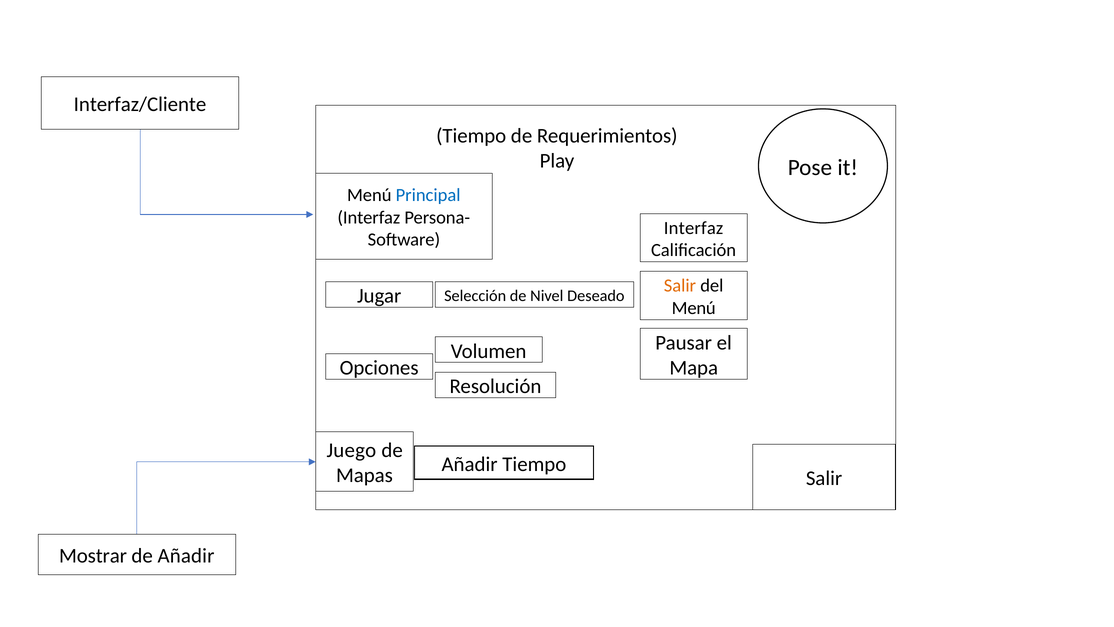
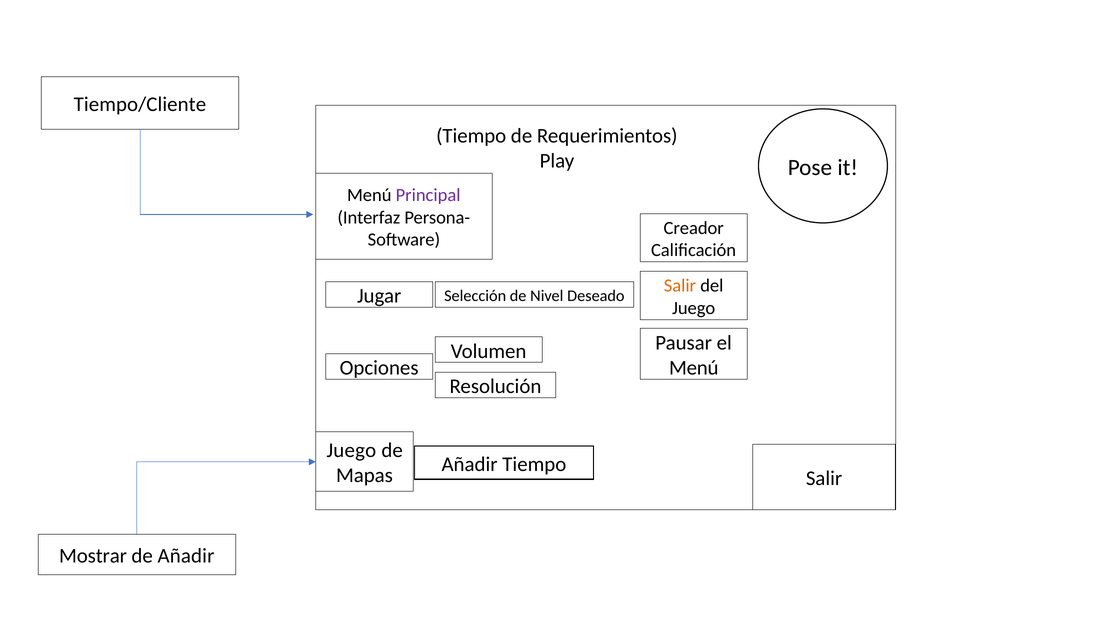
Interfaz/Cliente: Interfaz/Cliente -> Tiempo/Cliente (140, 104)
Principal colour: blue -> purple (428, 195)
Interfaz: Interfaz -> Creador (694, 228)
Menú: Menú -> Juego (694, 308)
Mapa: Mapa -> Menú (694, 367)
